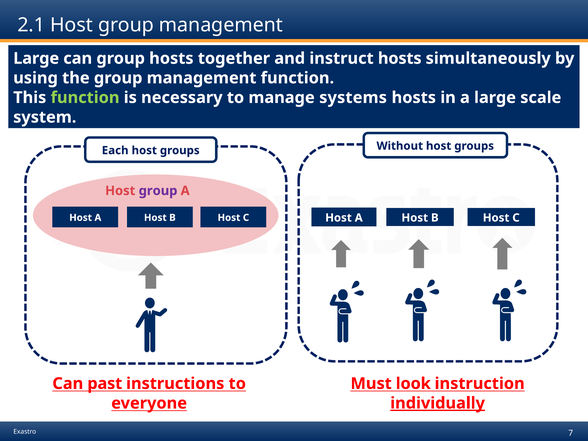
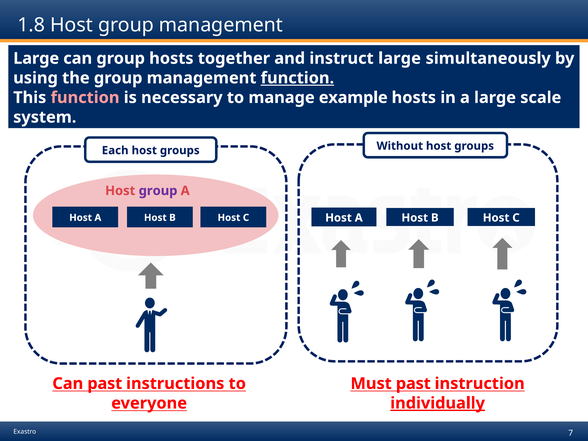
2.1: 2.1 -> 1.8 (31, 25)
instruct hosts: hosts -> large (400, 58)
function underline: none -> present (297, 78)
function colour: light green -> pink (85, 98)
systems: systems -> example (353, 98)
Must look: look -> past (413, 384)
